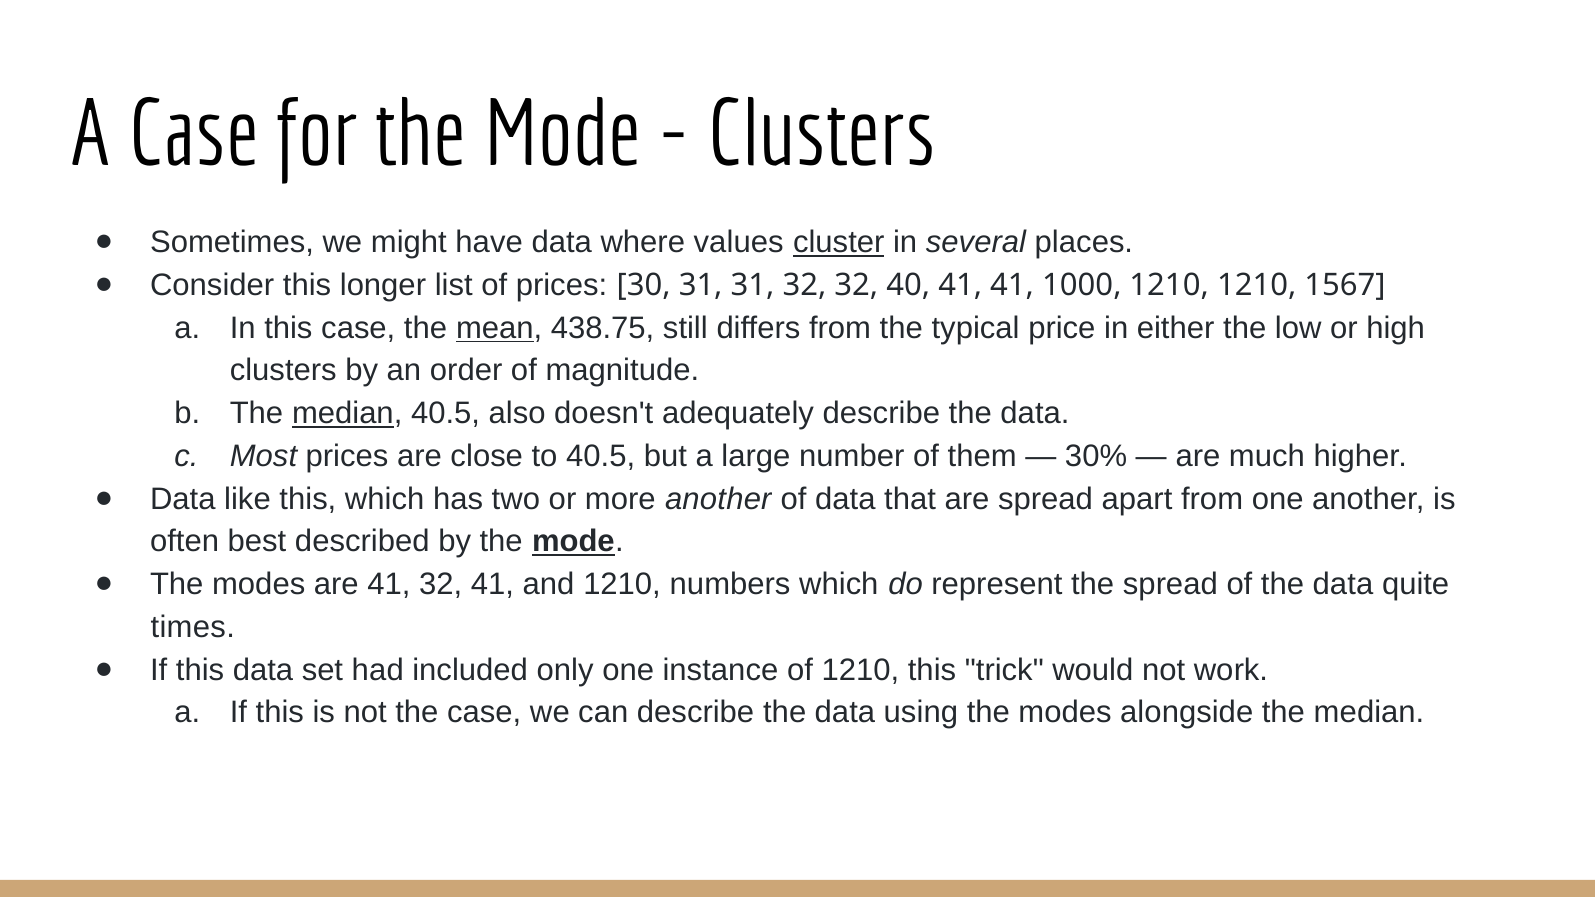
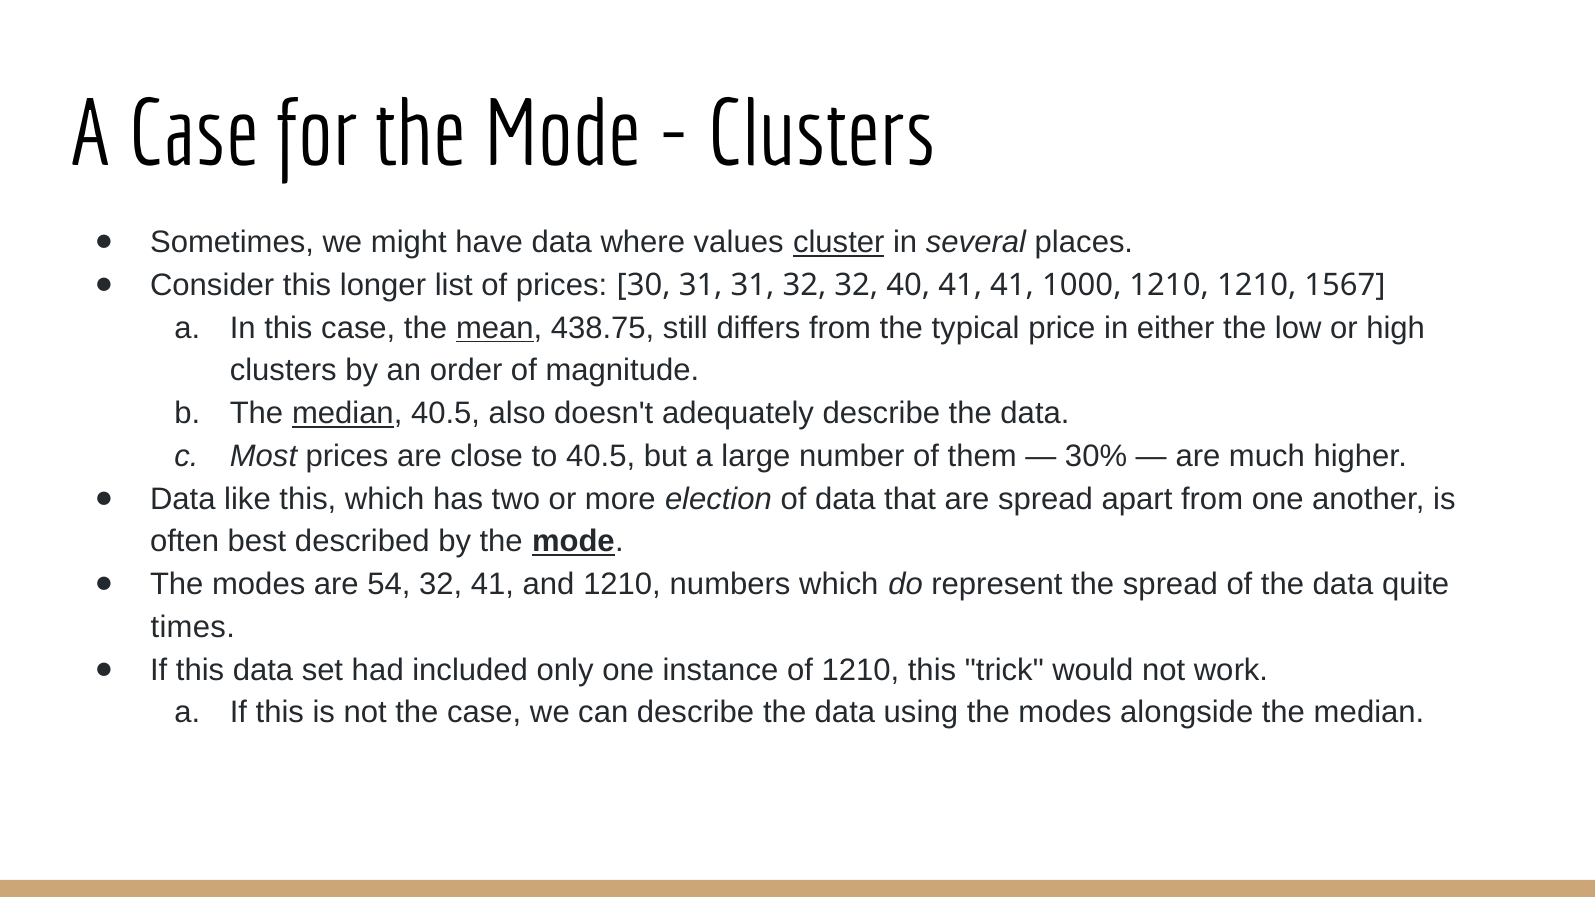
more another: another -> election (718, 499)
are 41: 41 -> 54 (389, 584)
